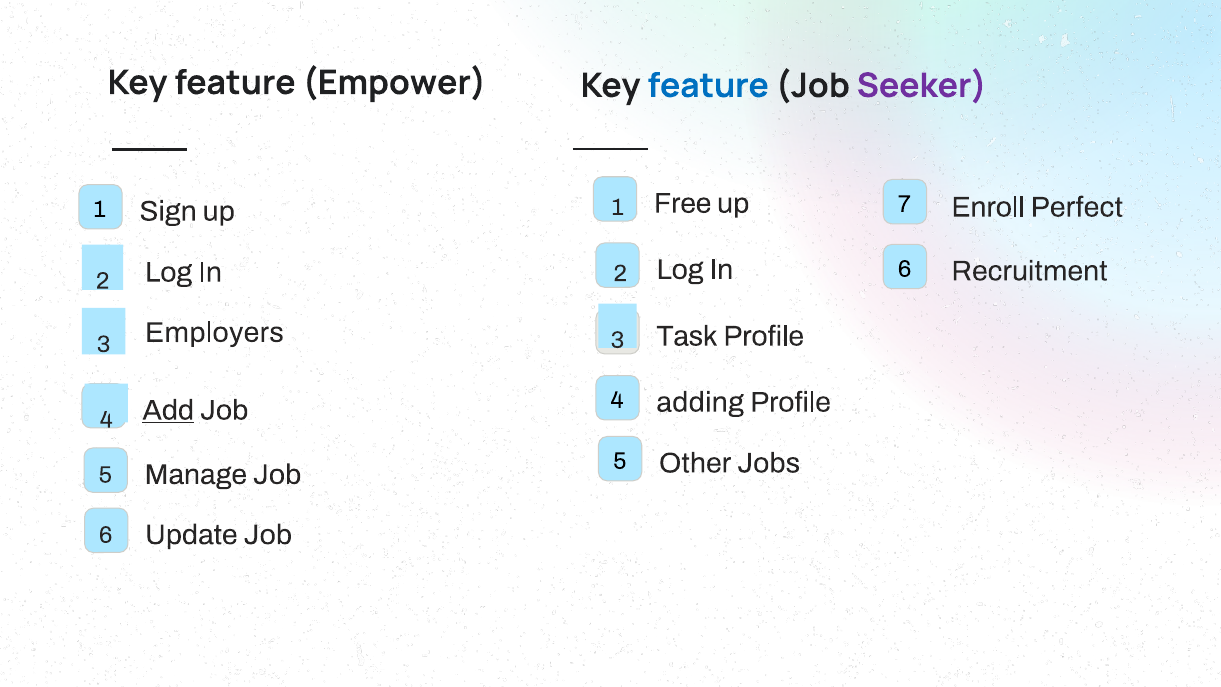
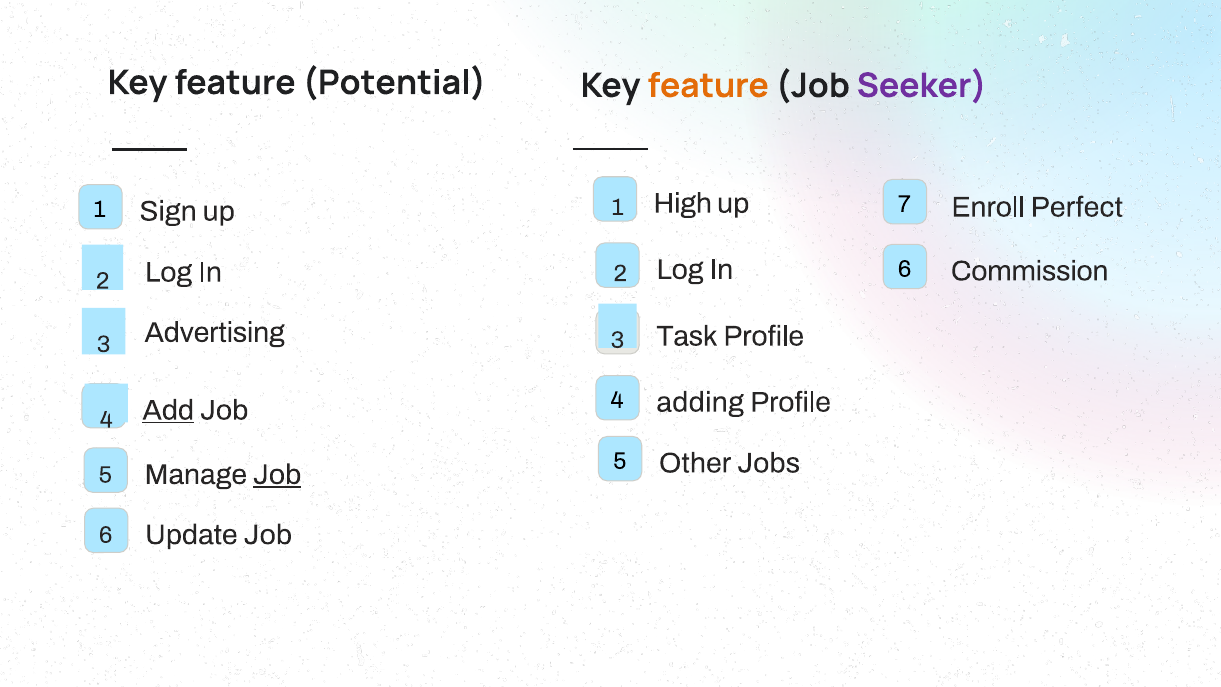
Empower: Empower -> Potential (394, 83)
feature colour: blue -> orange (708, 86)
Free: Free -> High (683, 203)
Recruitment: Recruitment -> Commission (1030, 271)
Employers: Employers -> Advertising (215, 332)
Job underline: none -> present (277, 474)
